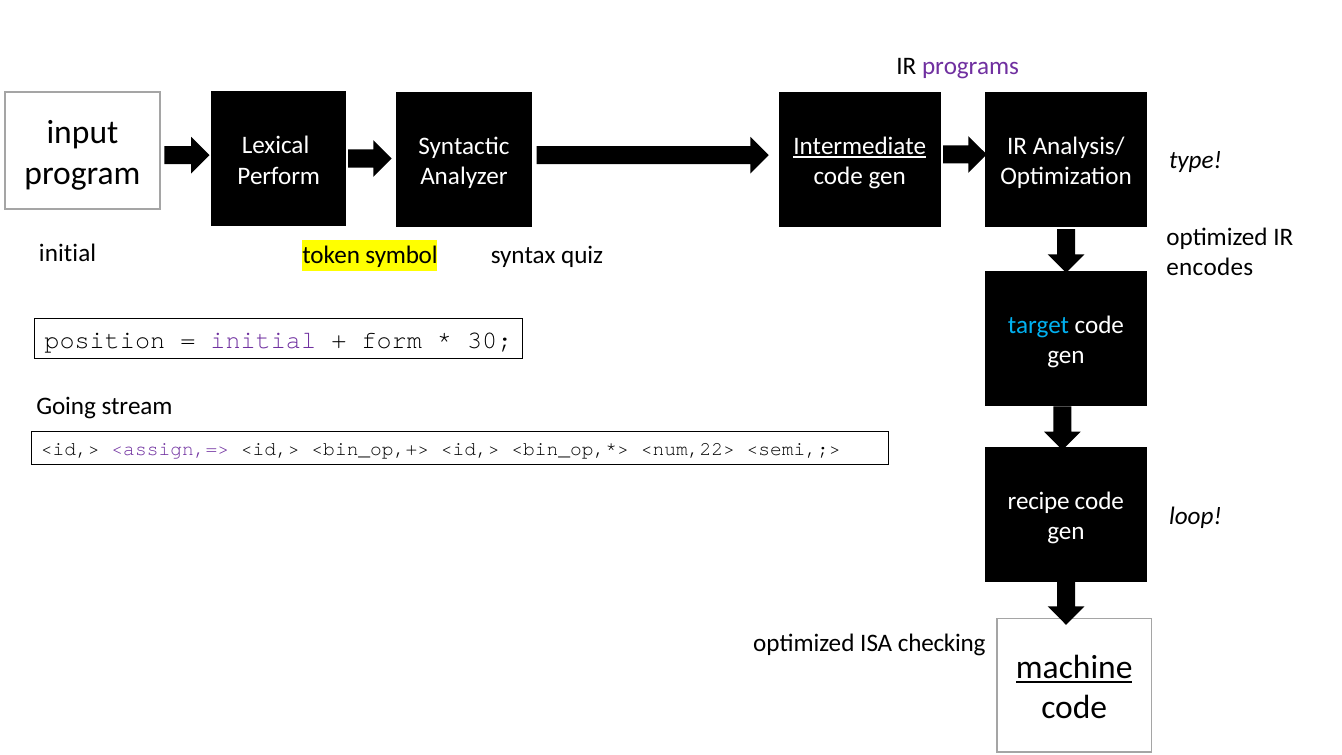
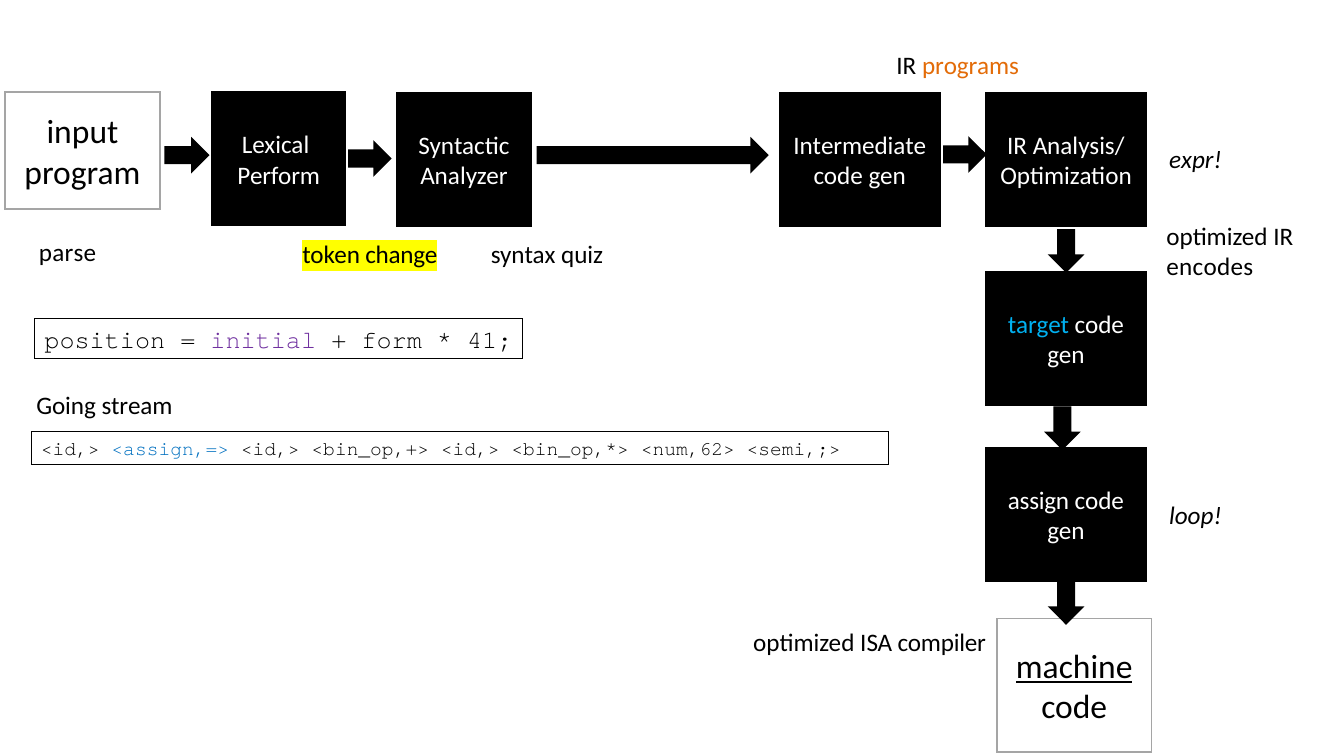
programs colour: purple -> orange (970, 67)
Intermediate underline: present -> none (860, 146)
type: type -> expr (1195, 160)
initial: initial -> parse (67, 253)
symbol: symbol -> change (401, 255)
30: 30 -> 41 (490, 340)
<assign,=> colour: purple -> blue (170, 449)
<num,22>: <num,22> -> <num,62> (688, 449)
recipe: recipe -> assign (1039, 501)
checking: checking -> compiler (942, 643)
